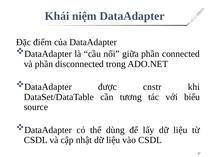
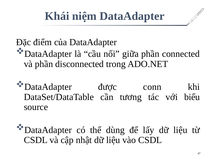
cnstr: cnstr -> conn (152, 87)
